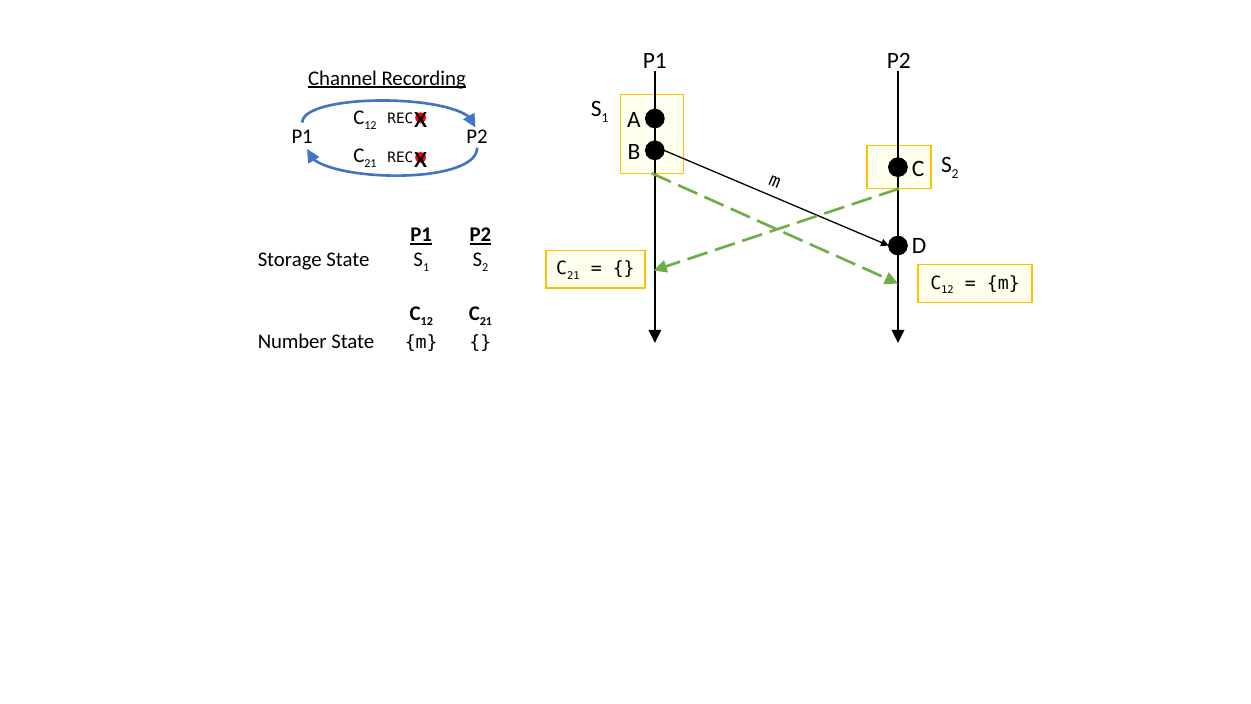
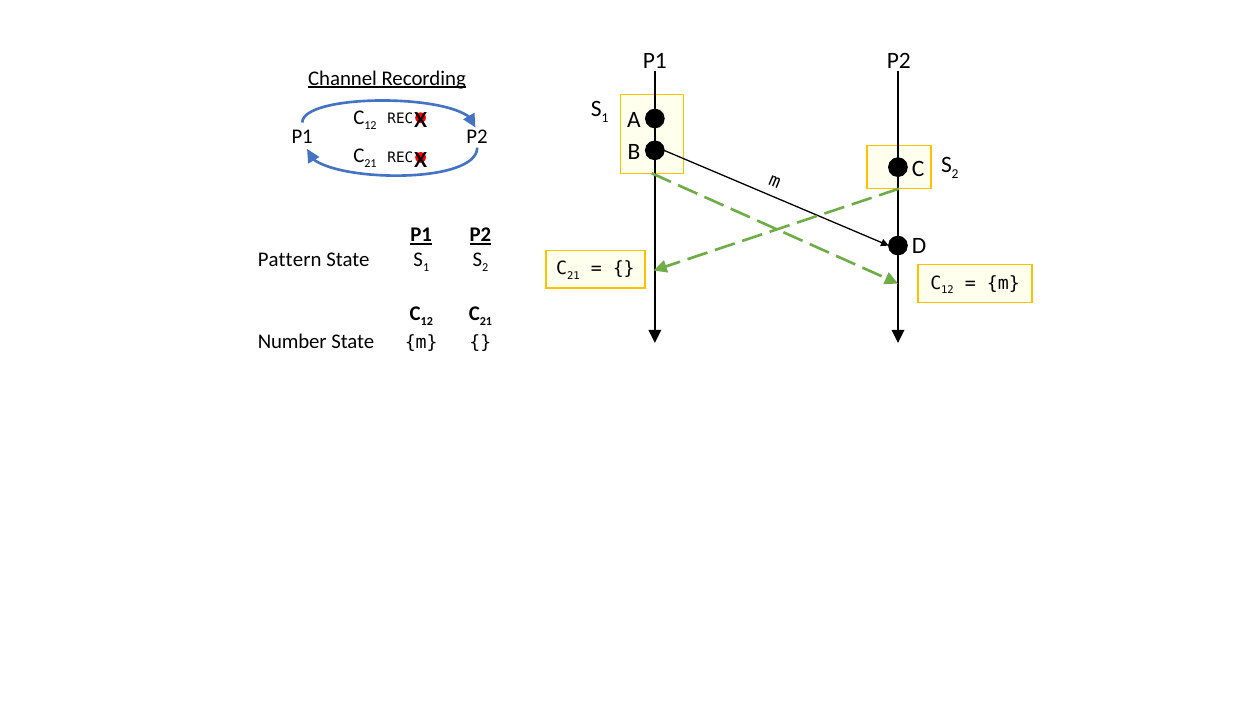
Storage: Storage -> Pattern (290, 260)
